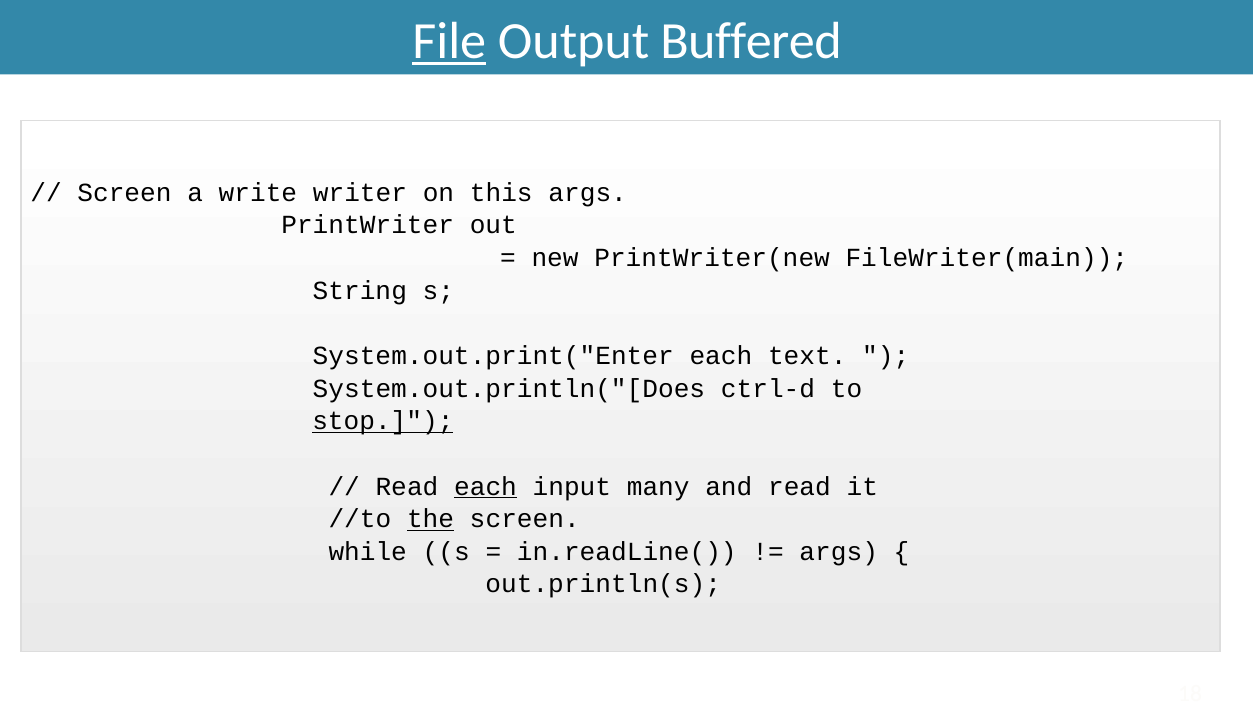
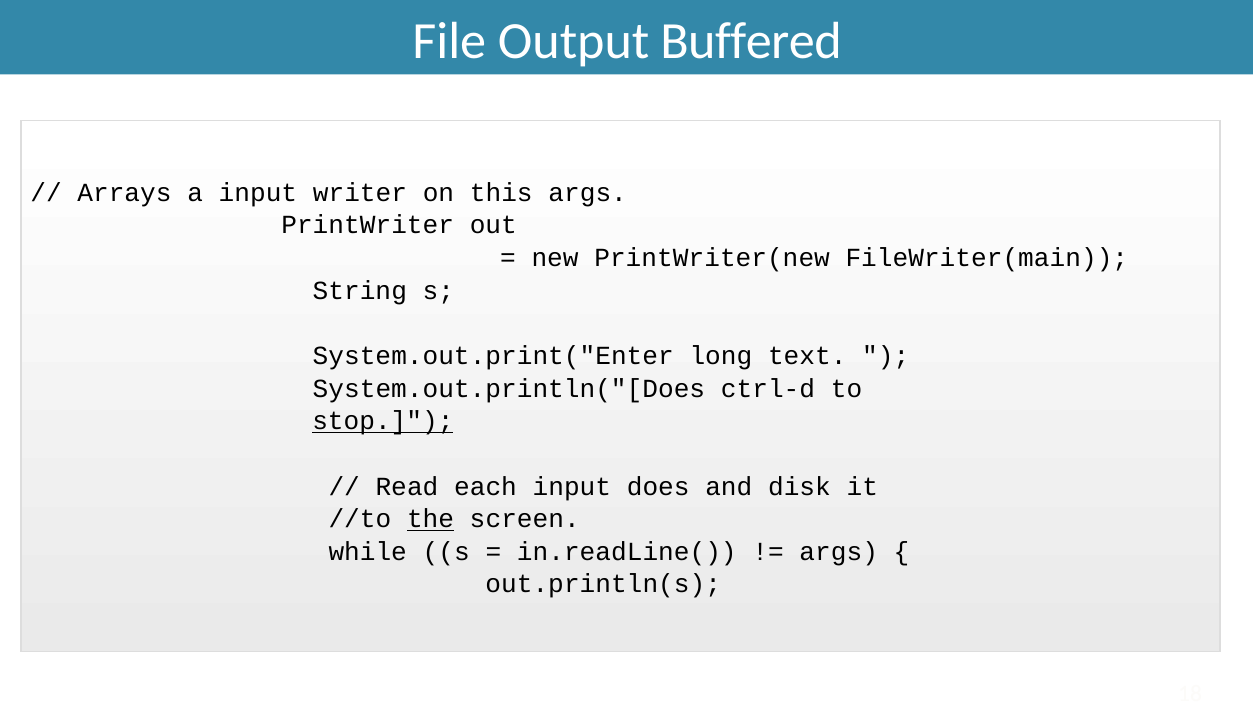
File underline: present -> none (449, 41)
Screen: Screen -> Arrays (124, 193)
a write: write -> input (258, 193)
System.out.print("Enter each: each -> long (721, 356)
each underline: present -> none (485, 486)
many: many -> does (658, 486)
and read: read -> disk (799, 486)
